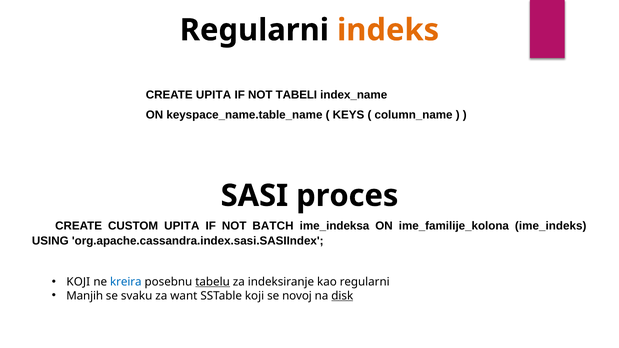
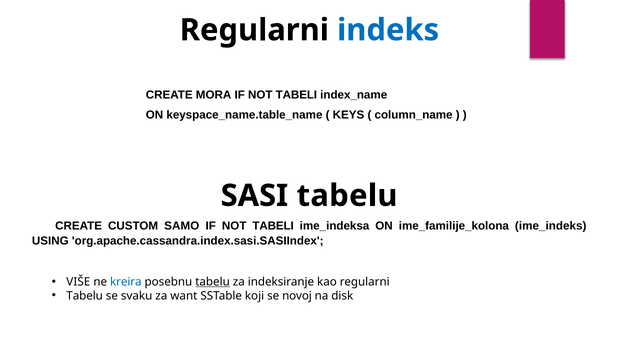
indeks colour: orange -> blue (388, 30)
CREATE UPITA: UPITA -> MORA (214, 95)
SASI proces: proces -> tabelu (347, 196)
CUSTOM UPITA: UPITA -> SAMO (182, 226)
BATCH: BATCH -> TABELI (273, 226)
KOJI: KOJI -> VIŠE (78, 282)
Manjih: Manjih -> Tabelu (85, 296)
disk underline: present -> none (342, 296)
